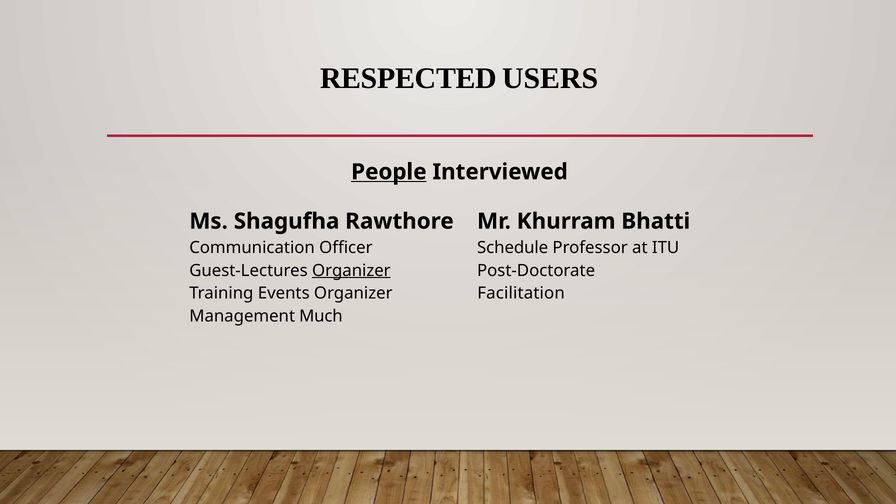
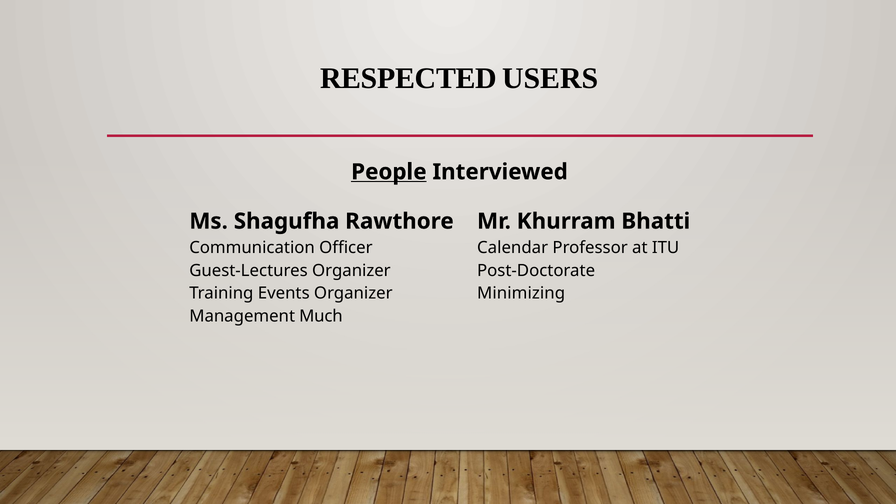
Schedule: Schedule -> Calendar (513, 248)
Organizer underline: present -> none (351, 271)
Facilitation: Facilitation -> Minimizing (521, 293)
